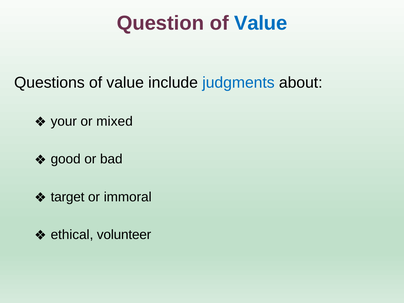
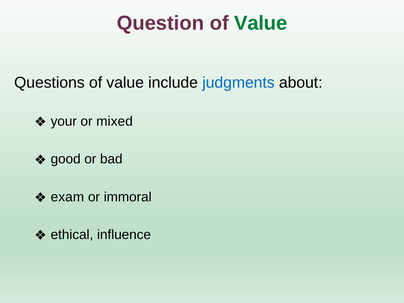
Value colour: blue -> green (261, 23)
target: target -> exam (67, 197)
volunteer: volunteer -> influence (124, 235)
